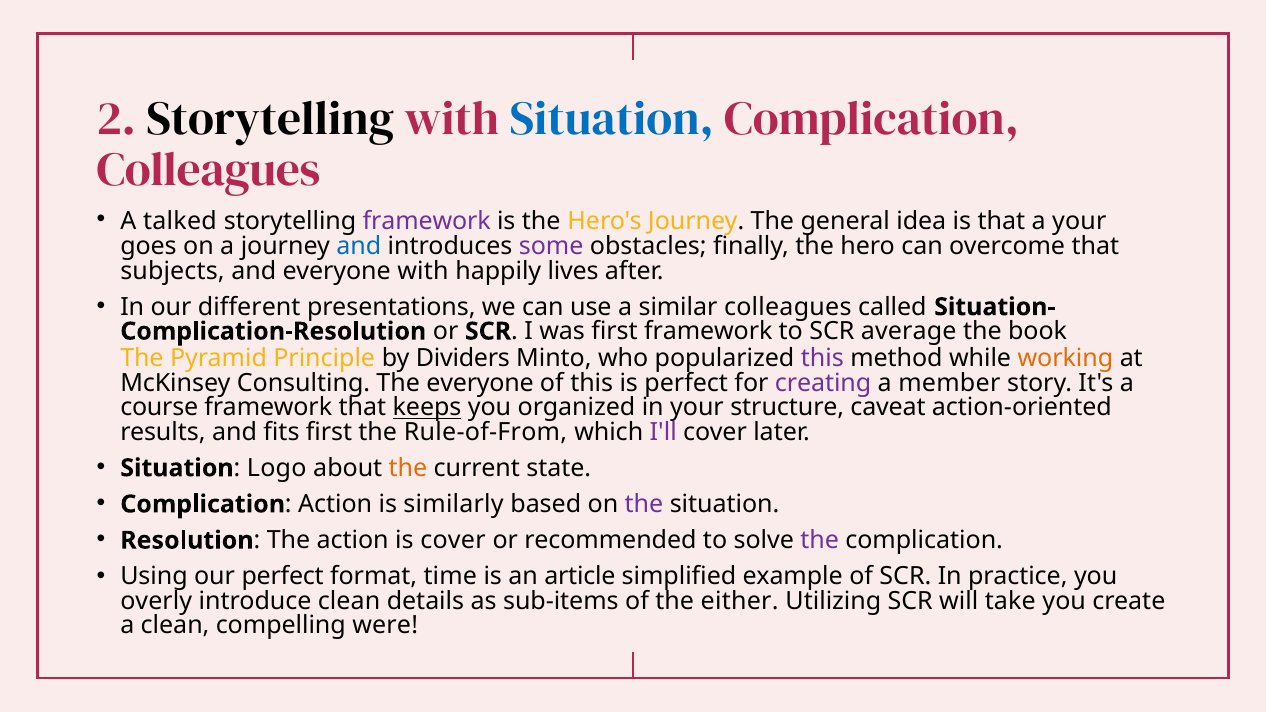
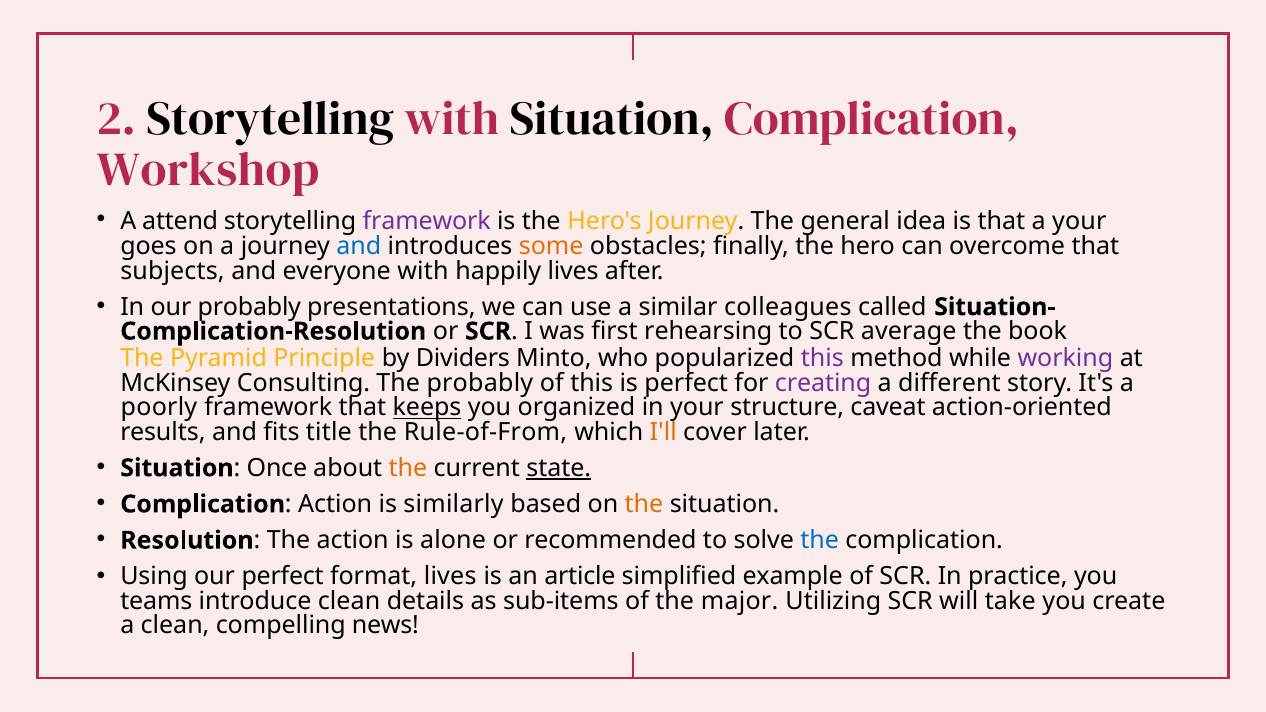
Situation colour: blue -> black (612, 119)
Colleagues: Colleagues -> Workshop (208, 170)
talked: talked -> attend (180, 222)
some colour: purple -> orange (551, 246)
our different: different -> probably (249, 307)
first framework: framework -> rehearsing (708, 331)
working colour: orange -> purple (1065, 358)
The everyone: everyone -> probably (480, 383)
member: member -> different (949, 383)
course: course -> poorly (159, 408)
fits first: first -> title (329, 432)
I'll colour: purple -> orange (663, 432)
Logo: Logo -> Once (277, 468)
state underline: none -> present (559, 468)
the colour: purple -> orange (644, 504)
is cover: cover -> alone (453, 540)
the colour: purple -> blue (820, 540)
format time: time -> lives (450, 577)
overly: overly -> teams (156, 601)
either: either -> major (740, 601)
were: were -> news (385, 625)
